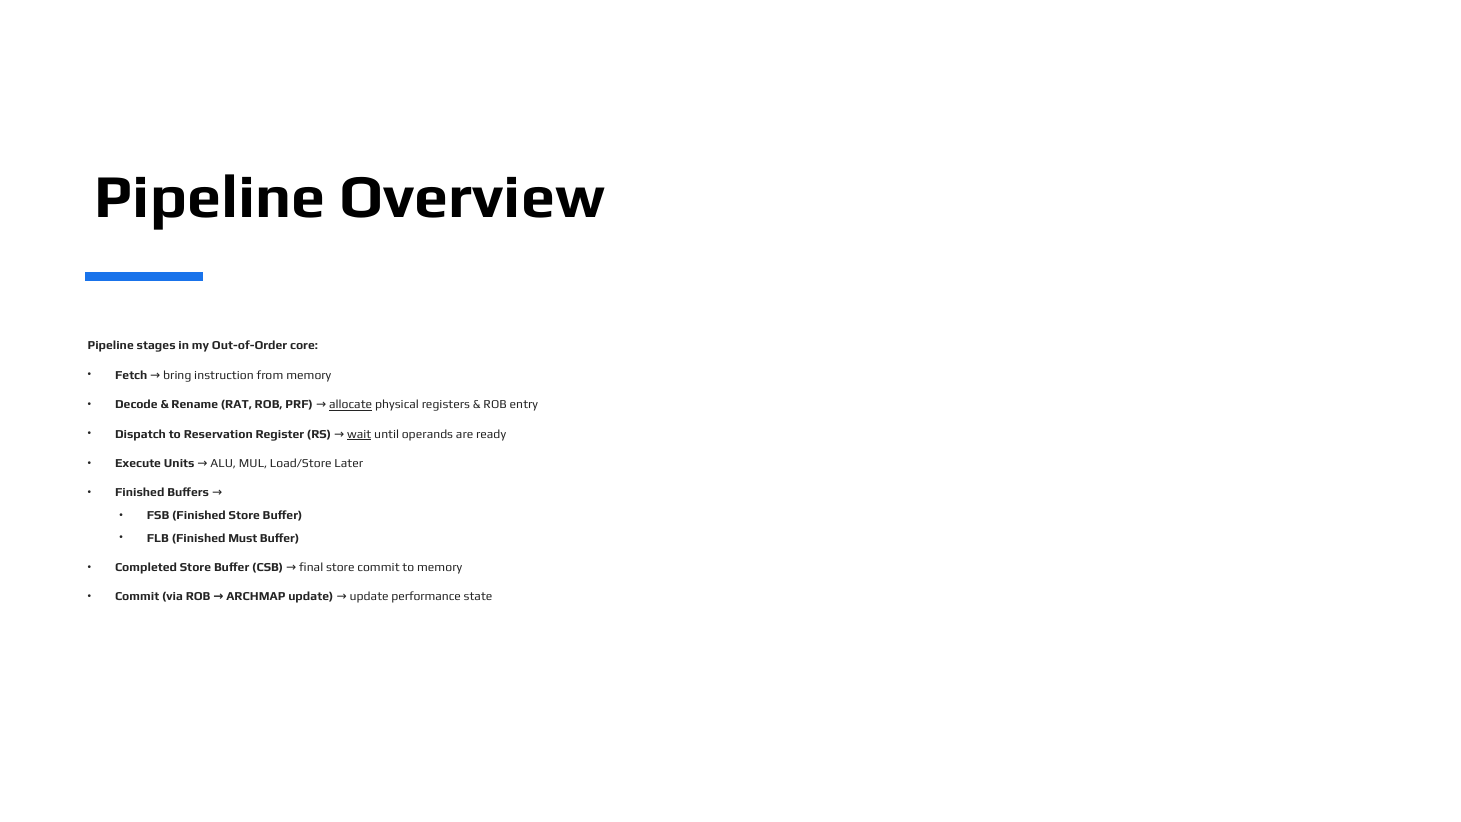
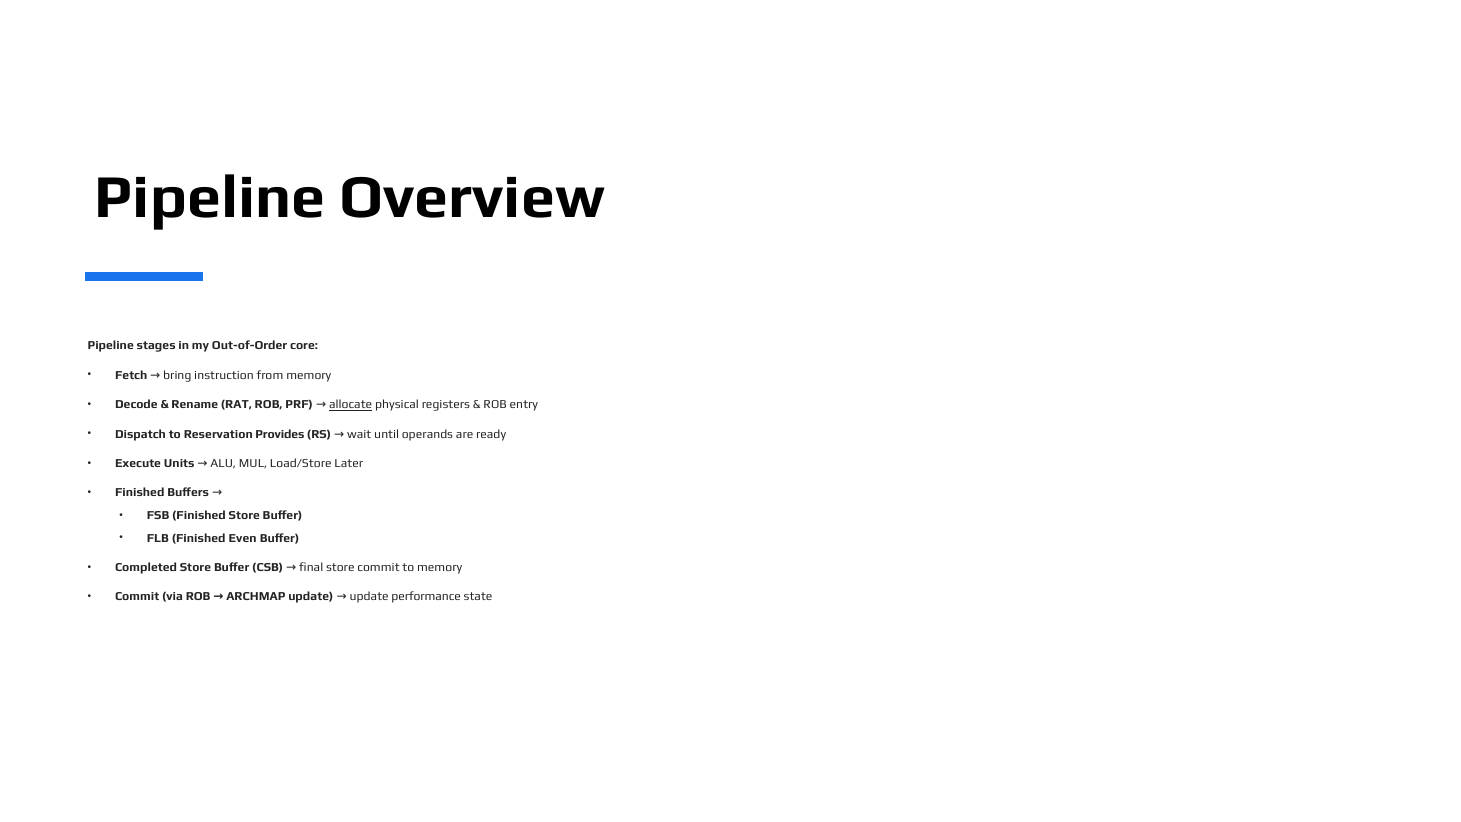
Register: Register -> Provides (280, 434)
wait underline: present -> none (359, 434)
Must: Must -> Even (243, 538)
